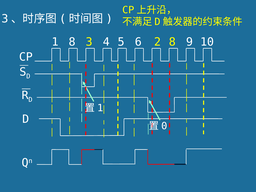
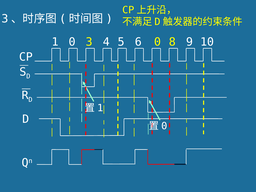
1 8: 8 -> 0 (72, 42)
6 2: 2 -> 0 (157, 42)
